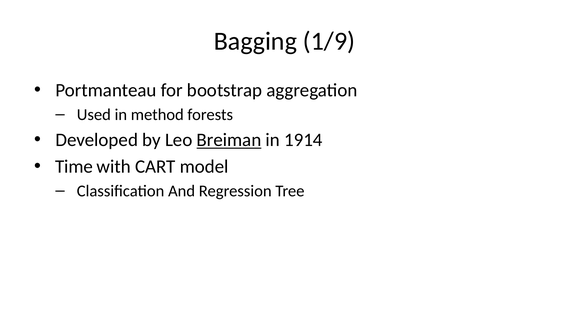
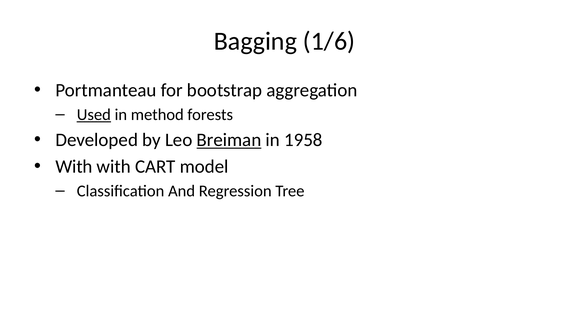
1/9: 1/9 -> 1/6 (329, 41)
Used underline: none -> present (94, 115)
1914: 1914 -> 1958 (303, 140)
Time: Time -> With (74, 167)
